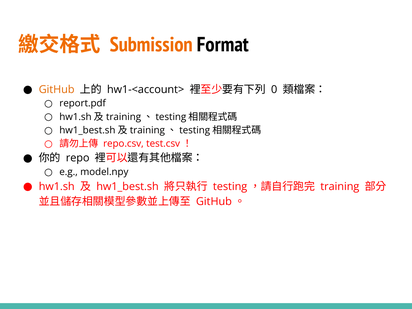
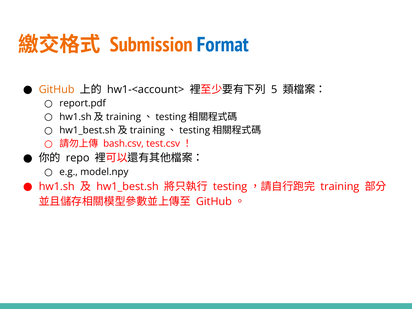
Format colour: black -> blue (223, 45)
0: 0 -> 5 (274, 89)
repo.csv: repo.csv -> bash.csv (123, 144)
